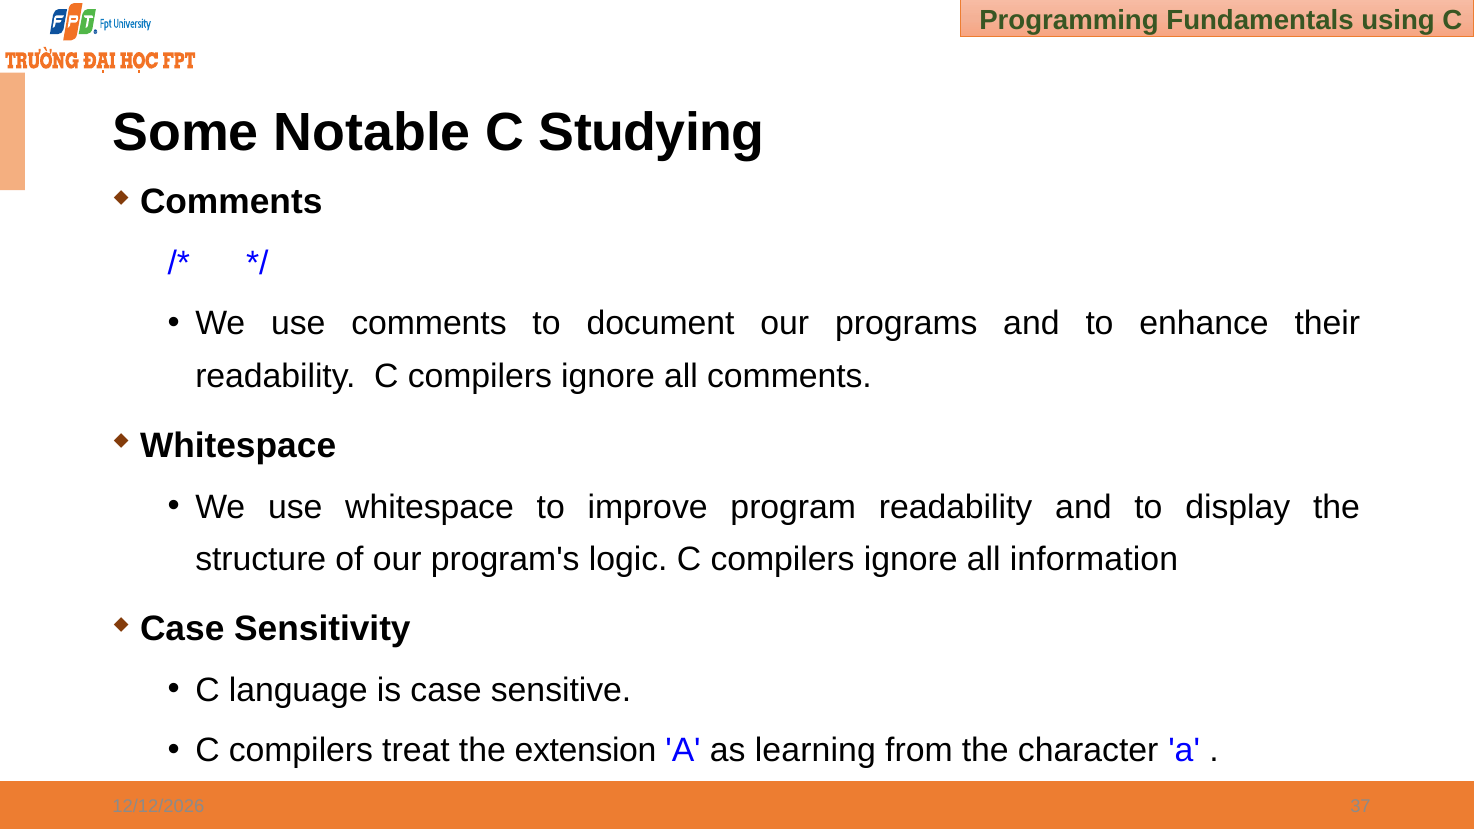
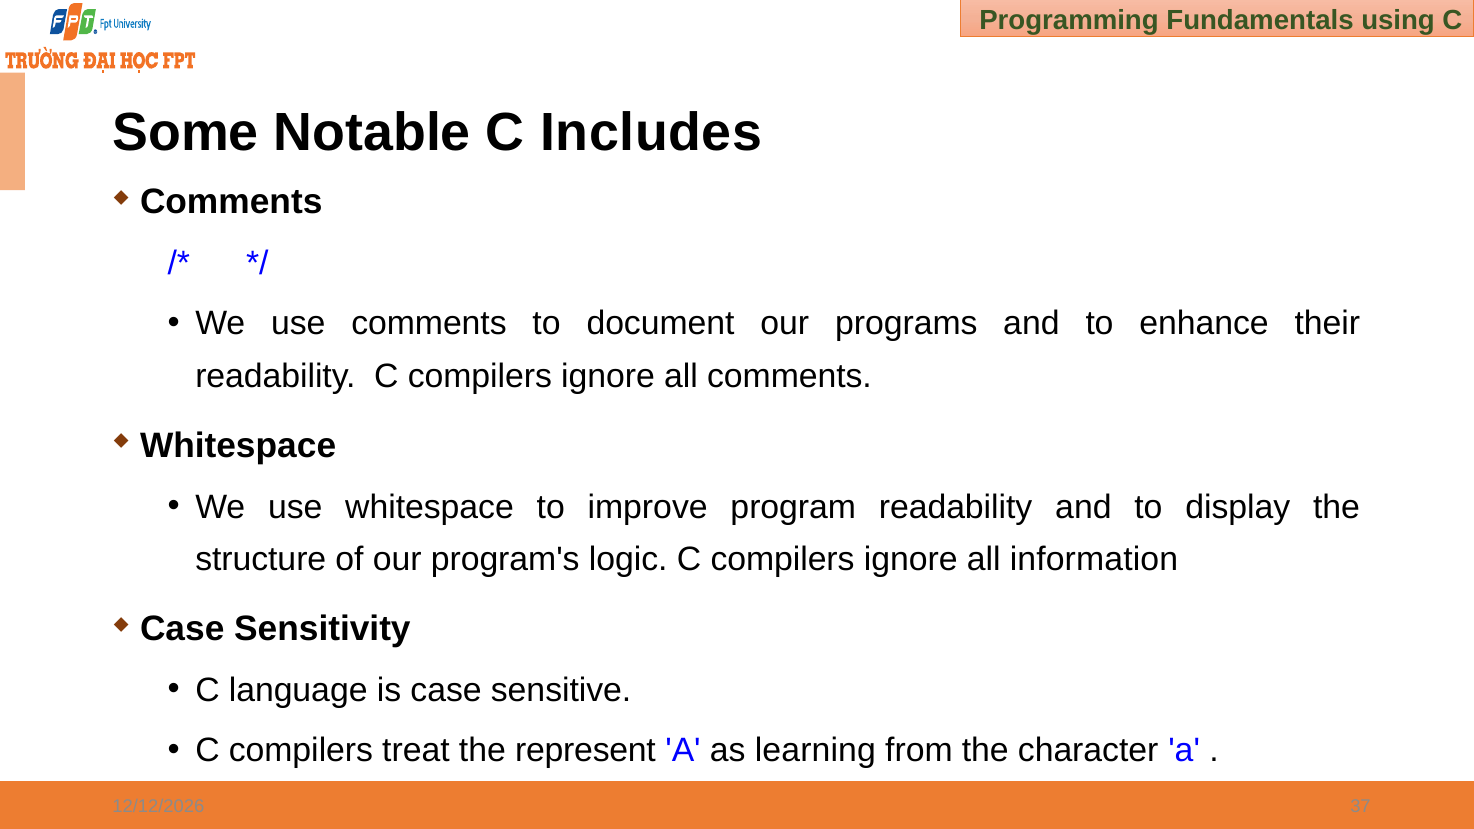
Studying: Studying -> Includes (651, 132)
extension: extension -> represent (586, 751)
